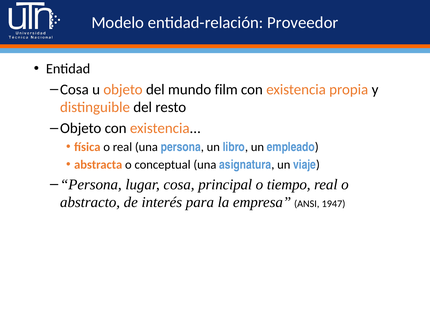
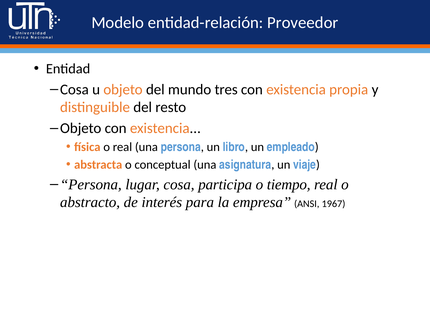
film: film -> tres (226, 89)
principal: principal -> participa (225, 184)
1947: 1947 -> 1967 (334, 204)
